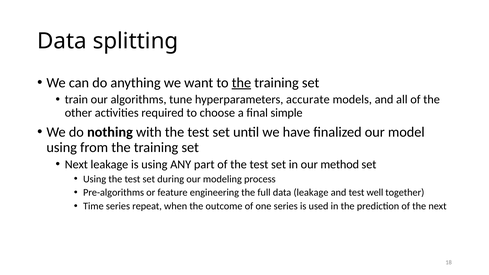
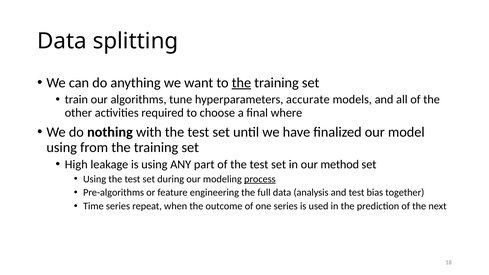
simple: simple -> where (286, 113)
Next: Next -> High (76, 164)
process underline: none -> present (260, 179)
data leakage: leakage -> analysis (311, 193)
well: well -> bias (375, 193)
